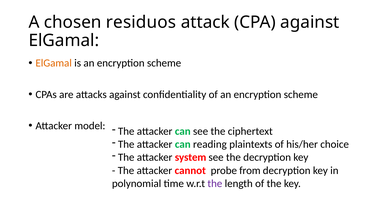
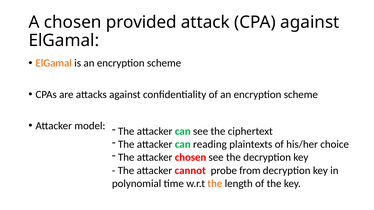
residuos: residuos -> provided (141, 22)
attacker system: system -> chosen (191, 158)
the colour: purple -> orange (215, 184)
